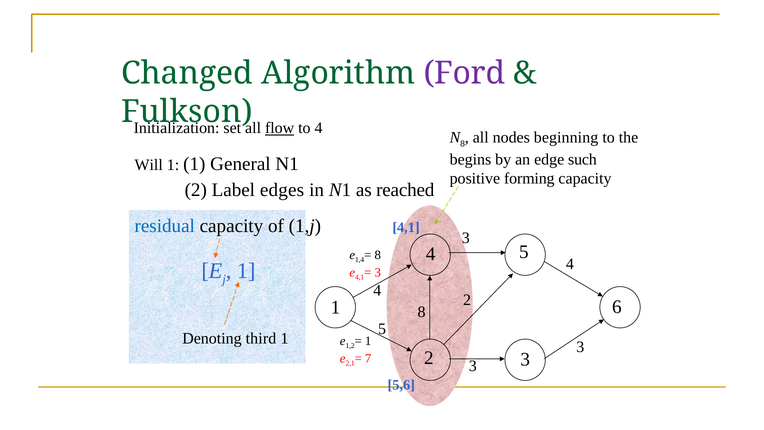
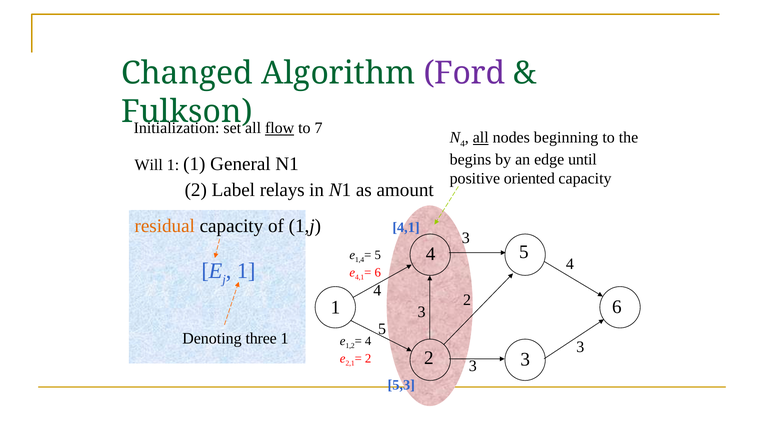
to 4: 4 -> 7 (319, 128)
8: 8 -> 4 (463, 144)
all underline: none -> present (481, 138)
such: such -> until (582, 159)
forming: forming -> oriented (529, 178)
edges: edges -> relays (282, 190)
reached: reached -> amount (405, 190)
residual colour: blue -> orange (165, 226)
8: 8 -> 5 (378, 255)
3: 3 -> 6 (378, 272)
1 8: 8 -> 3 (422, 312)
third: third -> three (261, 338)
1: 1 -> 4 (368, 341)
7: 7 -> 2 (368, 358)
5,6: 5,6 -> 5,3 (401, 385)
